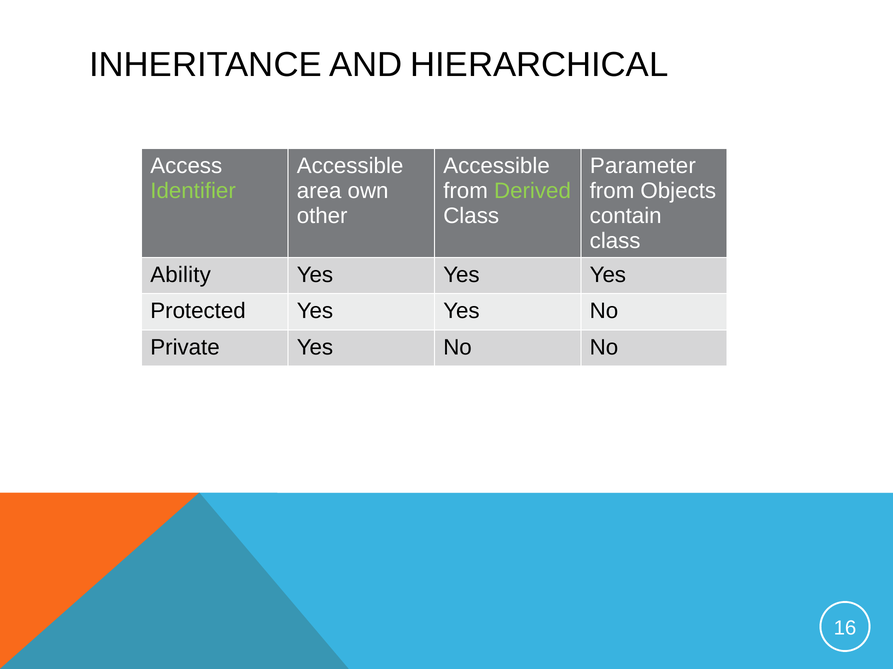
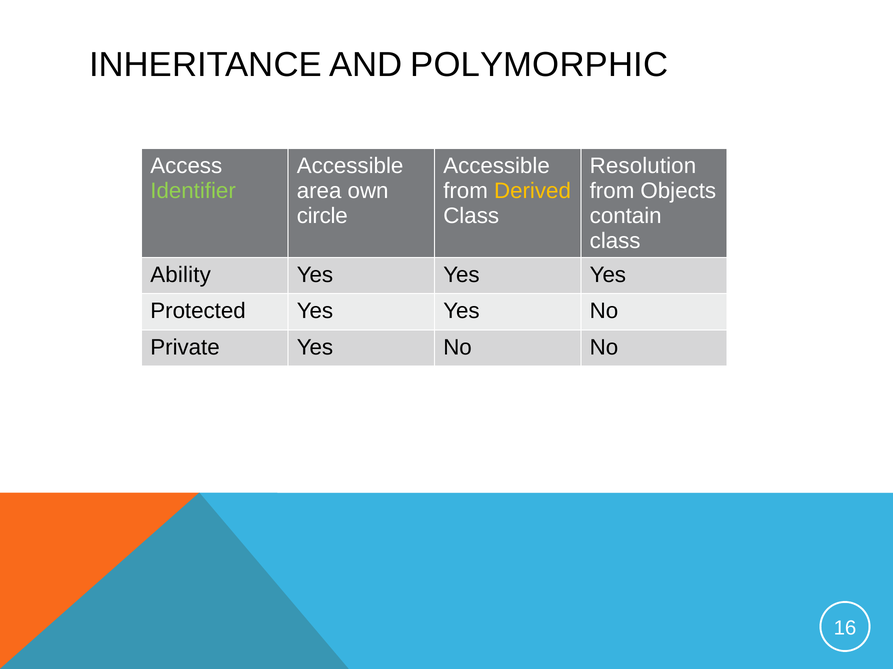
HIERARCHICAL: HIERARCHICAL -> POLYMORPHIC (539, 65)
Parameter: Parameter -> Resolution (643, 166)
Derived colour: light green -> yellow (532, 191)
other: other -> circle (322, 216)
